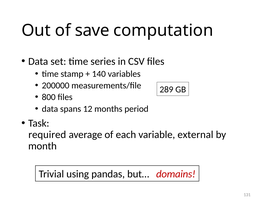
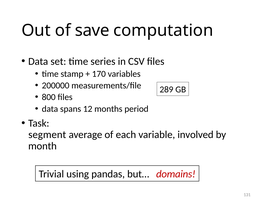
140: 140 -> 170 (99, 74)
required: required -> segment (47, 135)
external: external -> involved (195, 135)
